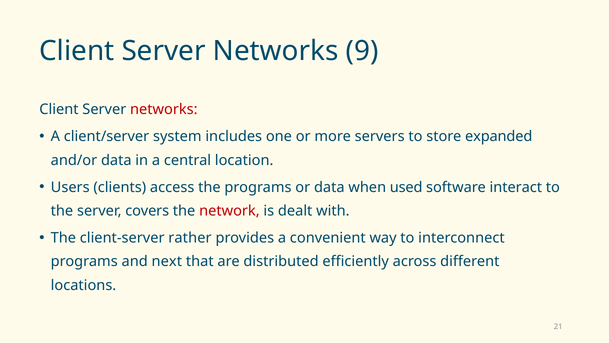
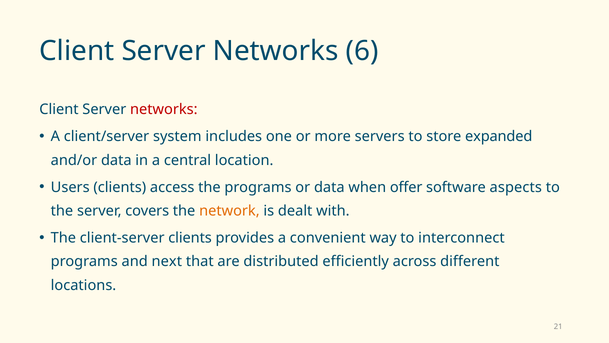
9: 9 -> 6 (362, 51)
used: used -> offer (406, 187)
interact: interact -> aspects (516, 187)
network colour: red -> orange (229, 211)
client-server rather: rather -> clients (190, 238)
